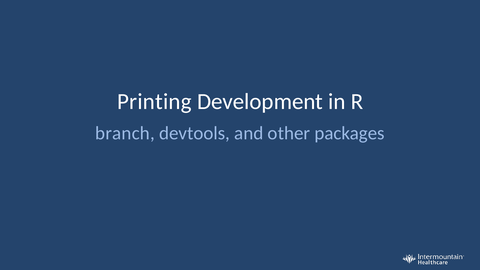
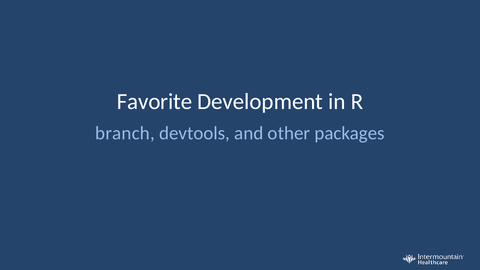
Printing: Printing -> Favorite (155, 102)
